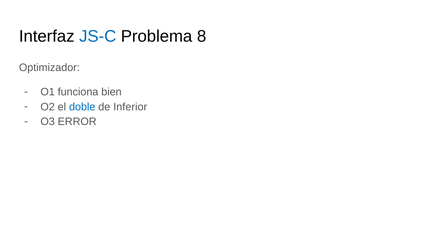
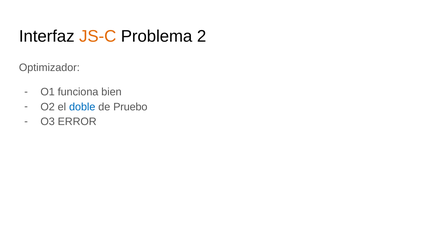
JS-C colour: blue -> orange (98, 36)
8: 8 -> 2 (202, 36)
Inferior: Inferior -> Pruebo (130, 107)
